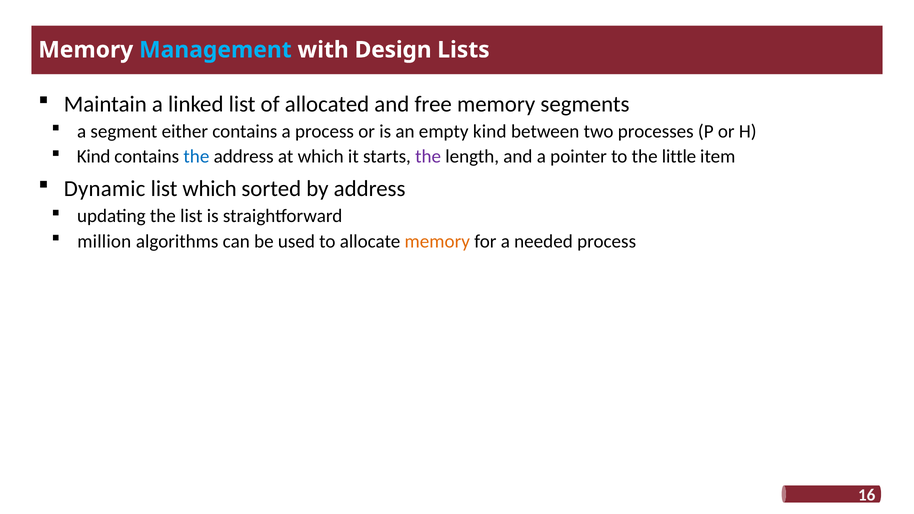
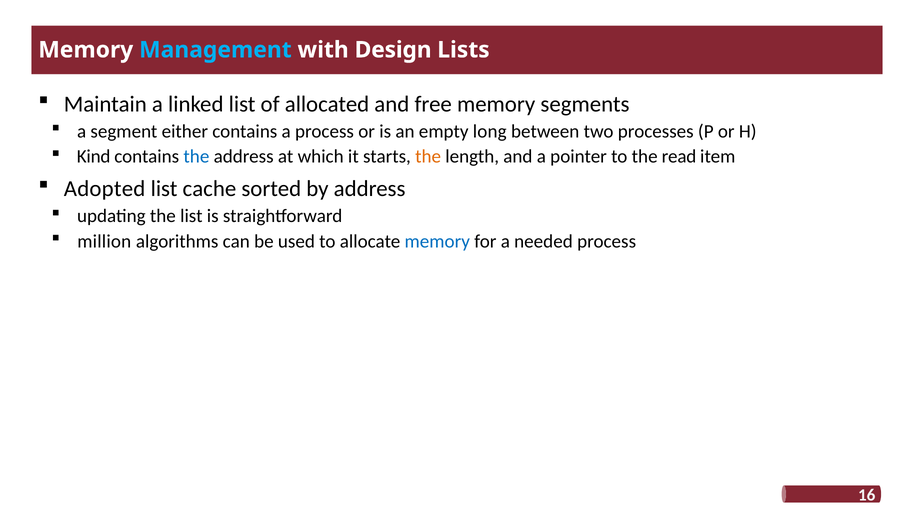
empty kind: kind -> long (490, 131)
the colour: purple -> orange (428, 157)
little: little -> read (679, 157)
Dynamic: Dynamic -> Adopted (105, 189)
list which: which -> cache (209, 189)
memory colour: orange -> blue (437, 242)
